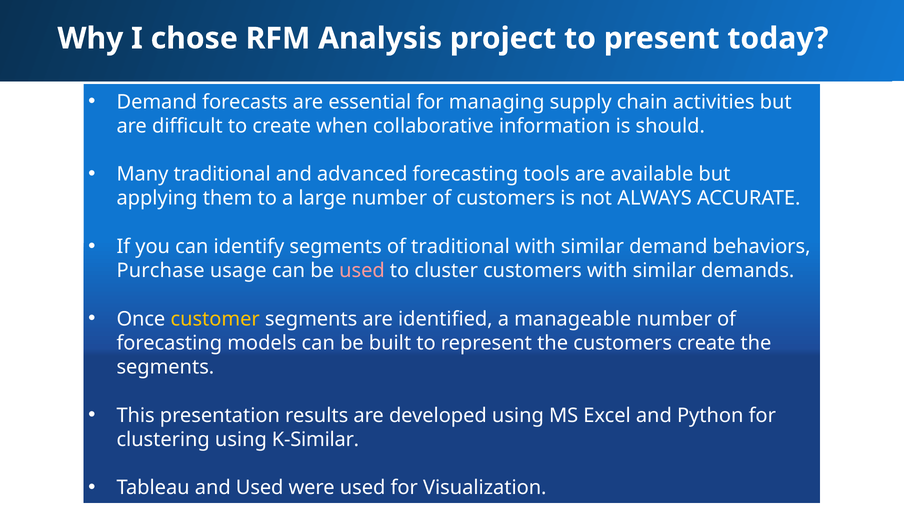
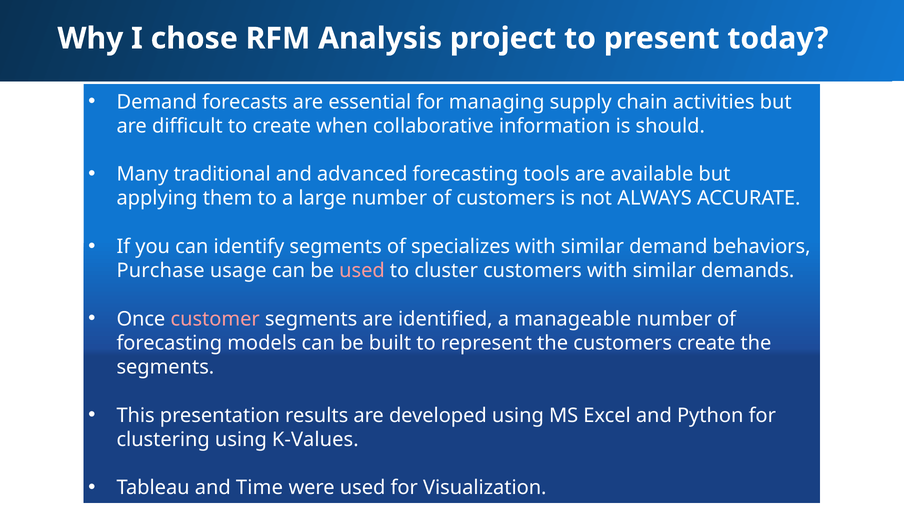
of traditional: traditional -> specializes (461, 246)
customer colour: yellow -> pink (215, 319)
K-Similar: K-Similar -> K-Values (315, 439)
and Used: Used -> Time (259, 487)
